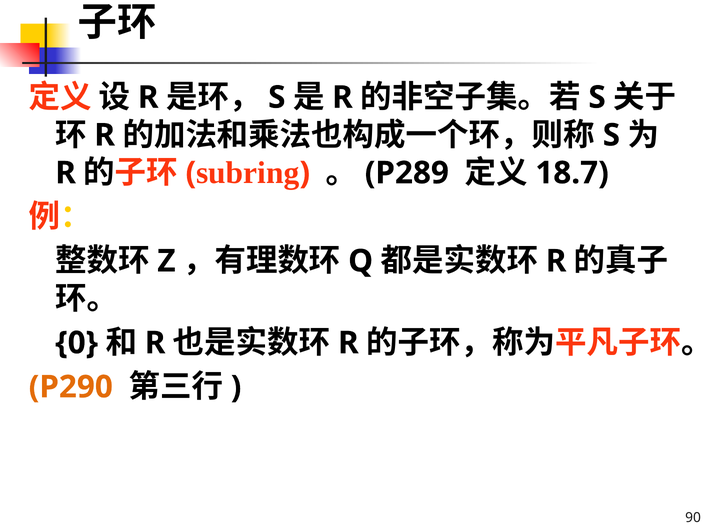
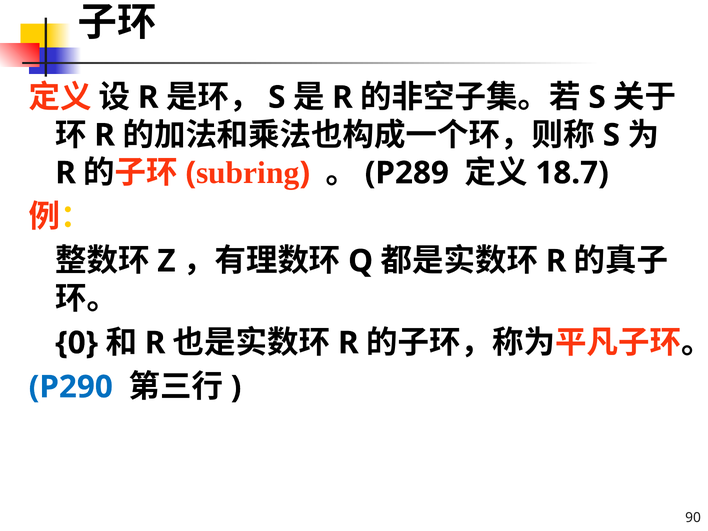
P290 colour: orange -> blue (71, 387)
